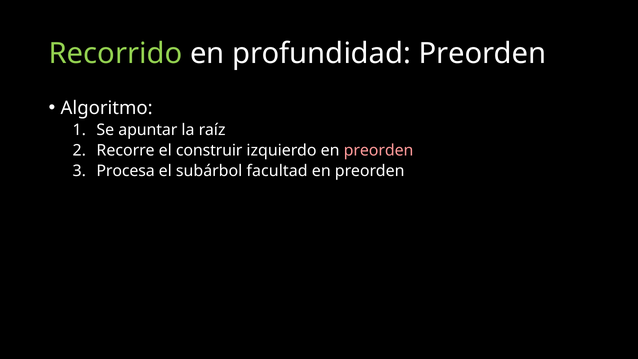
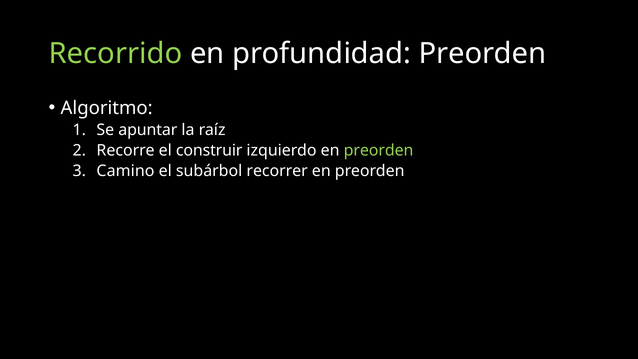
preorden colour: pink -> light green (379, 150)
Procesa: Procesa -> Camino (125, 171)
facultad: facultad -> recorrer (277, 171)
